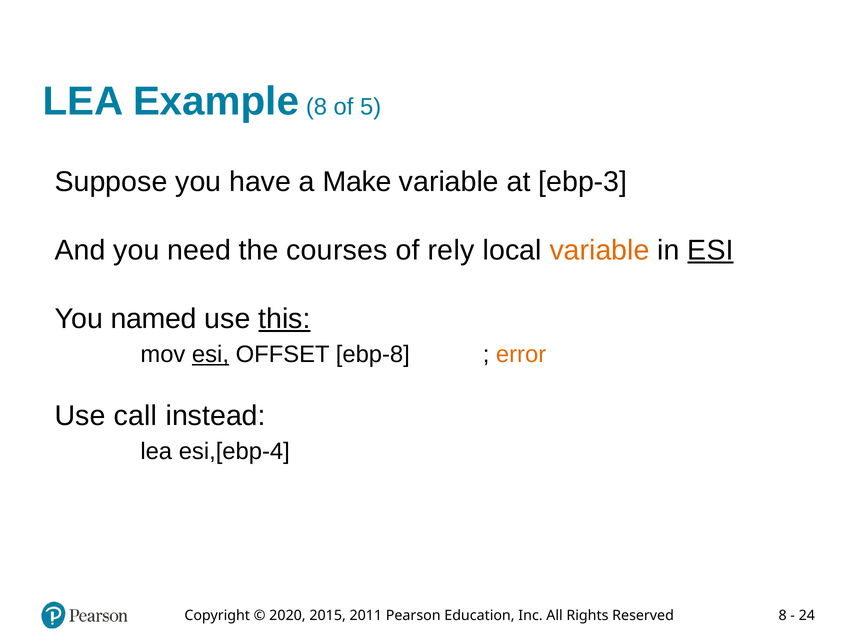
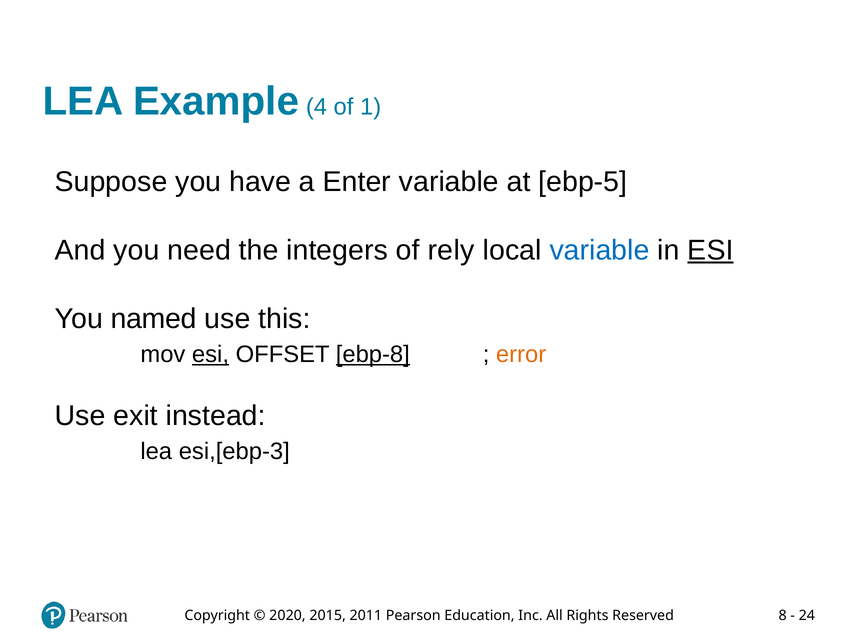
Example 8: 8 -> 4 (316, 107)
5: 5 -> 1 (371, 107)
Make: Make -> Enter (357, 182)
ebp-3: ebp-3 -> ebp-5 (583, 182)
courses: courses -> integers (337, 250)
variable colour: orange -> blue (600, 250)
this underline: present -> none (285, 319)
ebp-8 underline: none -> present (373, 355)
call: call -> exit (136, 416)
esi,[ebp-4: esi,[ebp-4 -> esi,[ebp-3 (234, 452)
